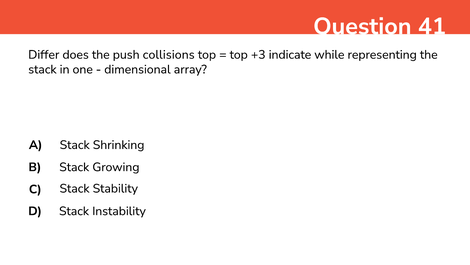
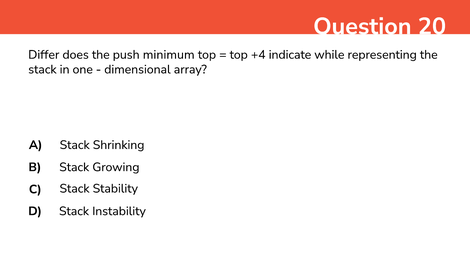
41: 41 -> 20 (432, 26)
collisions: collisions -> minimum (169, 55)
+3: +3 -> +4 (258, 55)
